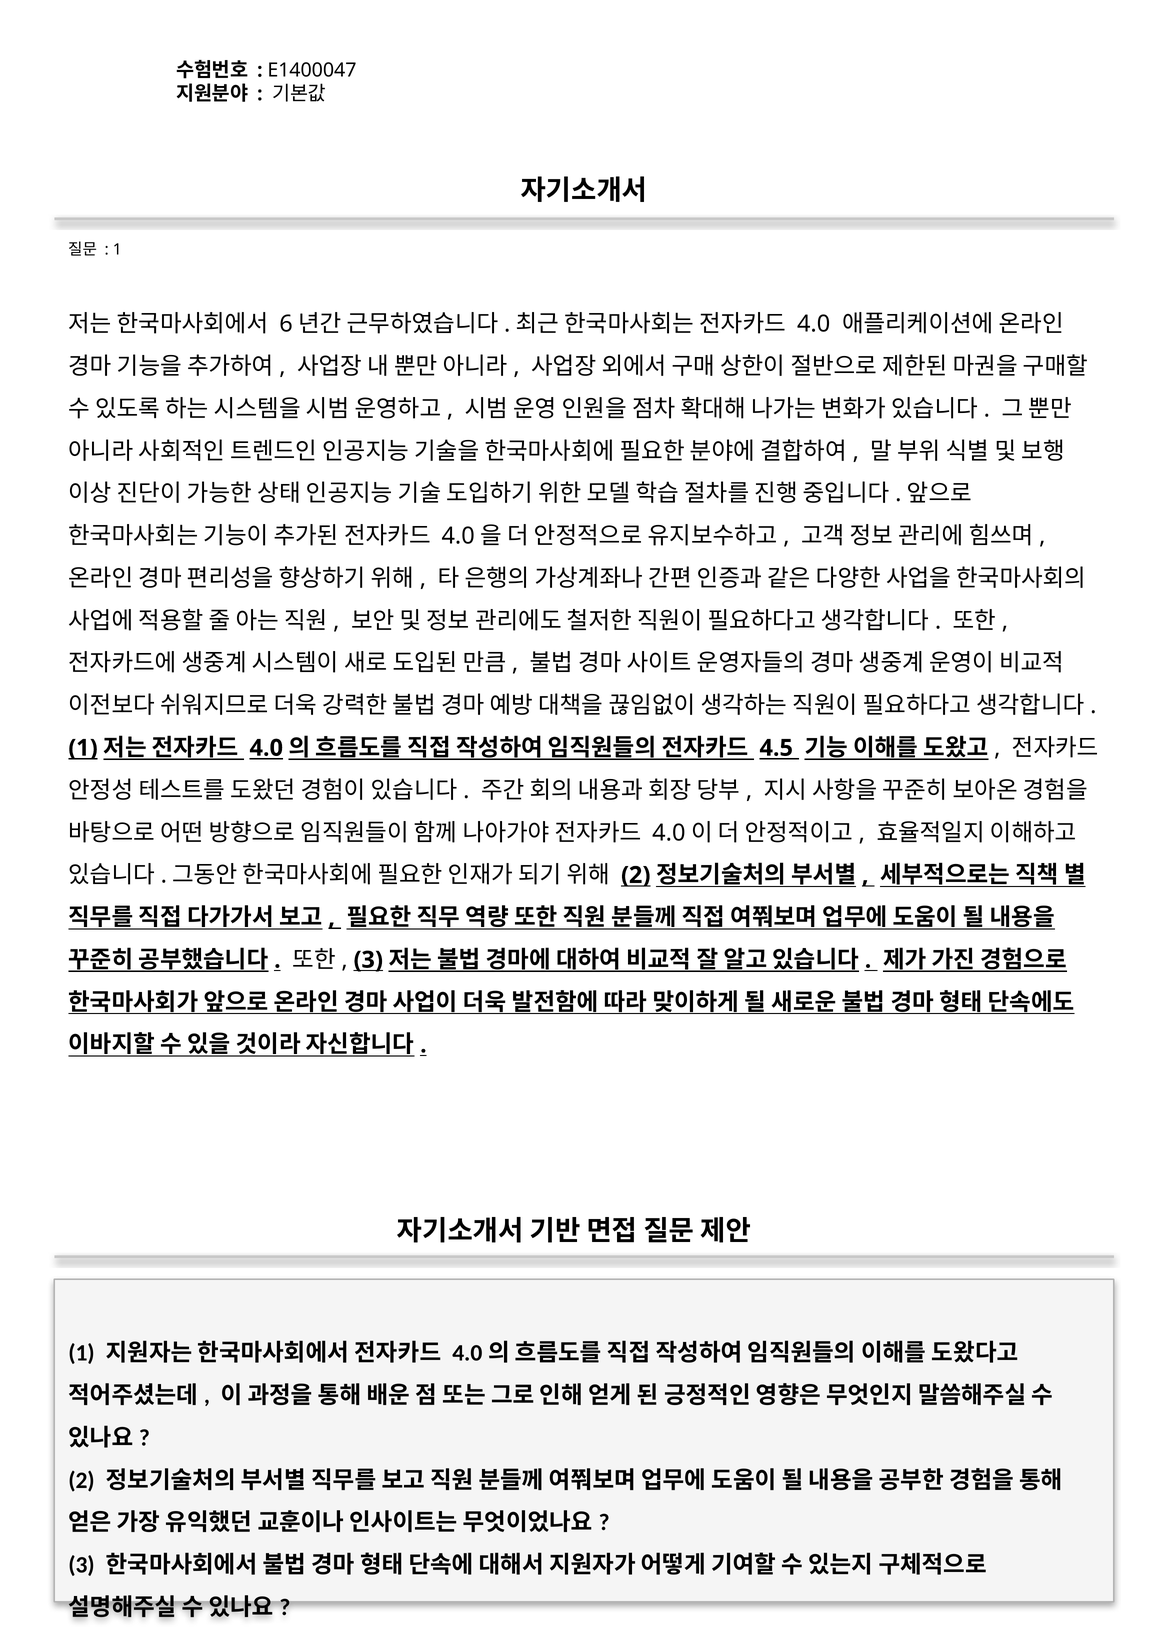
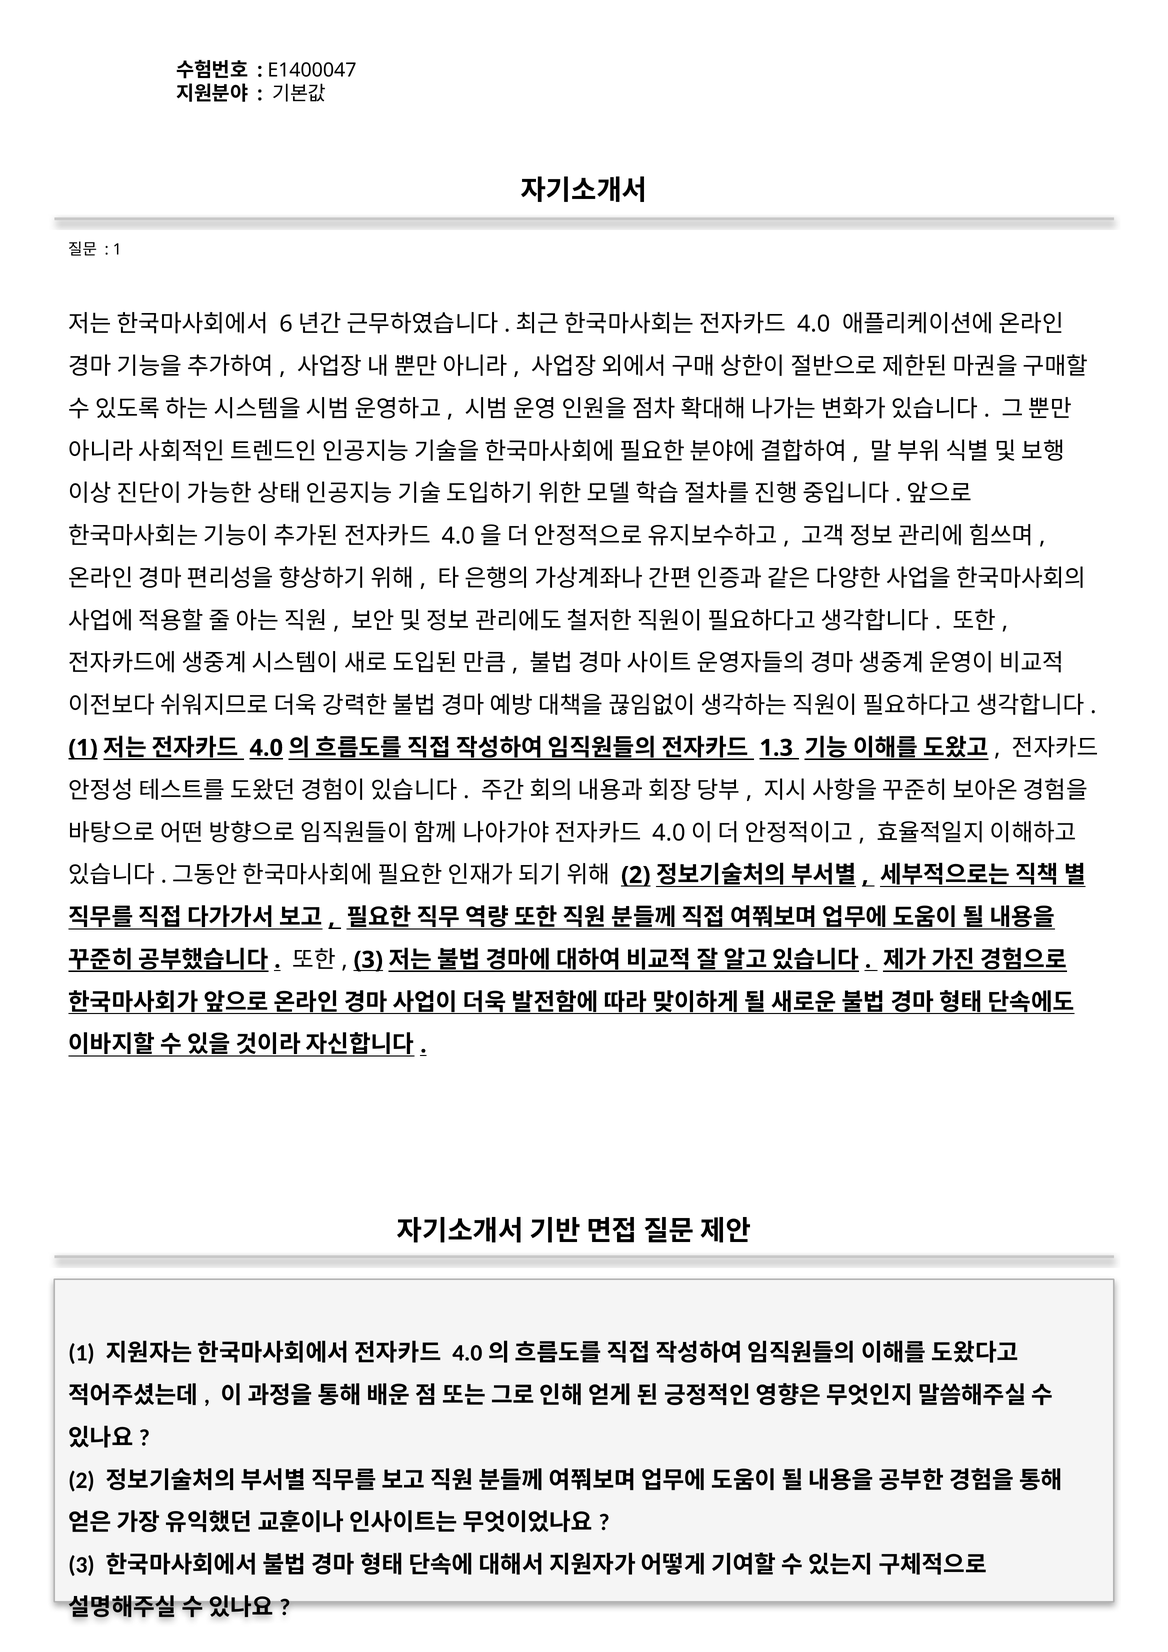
4.5: 4.5 -> 1.3 (776, 748)
